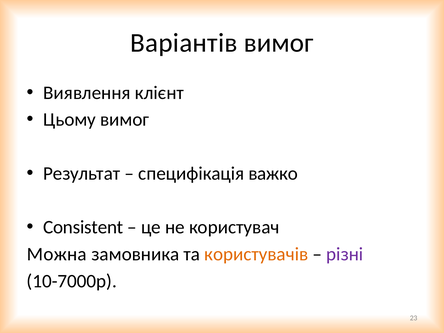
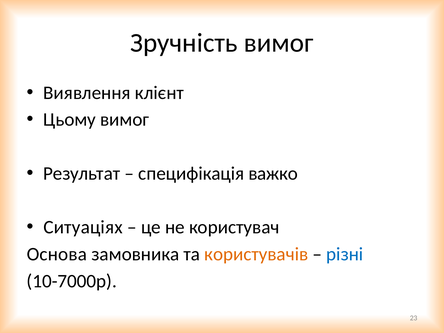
Варіантів: Варіантів -> Зручність (184, 43)
Consistent: Consistent -> Ситуаціях (83, 227)
Можна: Можна -> Основа (57, 254)
різні colour: purple -> blue (345, 254)
